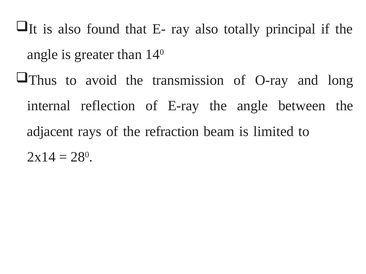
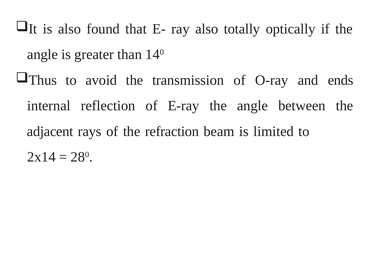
principal: principal -> optically (291, 29)
long: long -> ends (341, 80)
